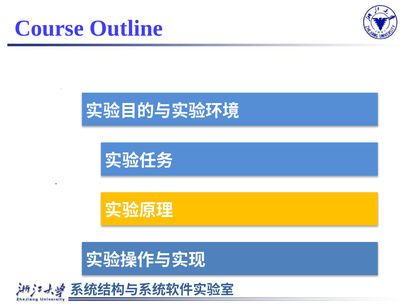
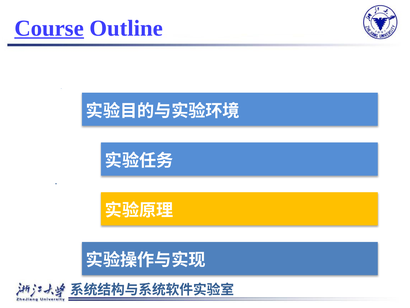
Course underline: none -> present (49, 28)
